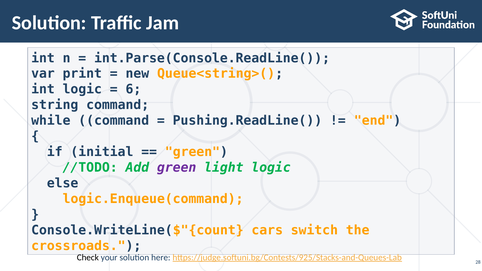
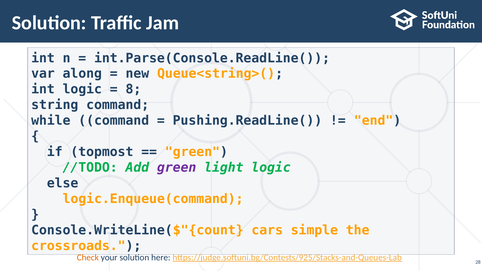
print: print -> along (82, 74)
6: 6 -> 8 (133, 89)
initial: initial -> topmost (102, 152)
switch: switch -> simple (314, 230)
Check colour: black -> orange (88, 258)
